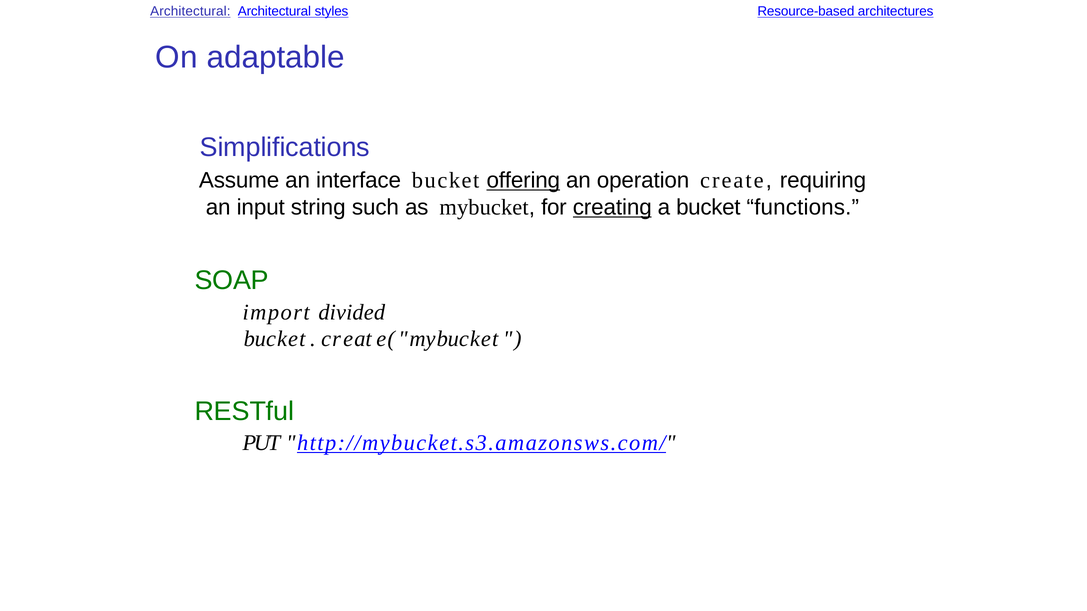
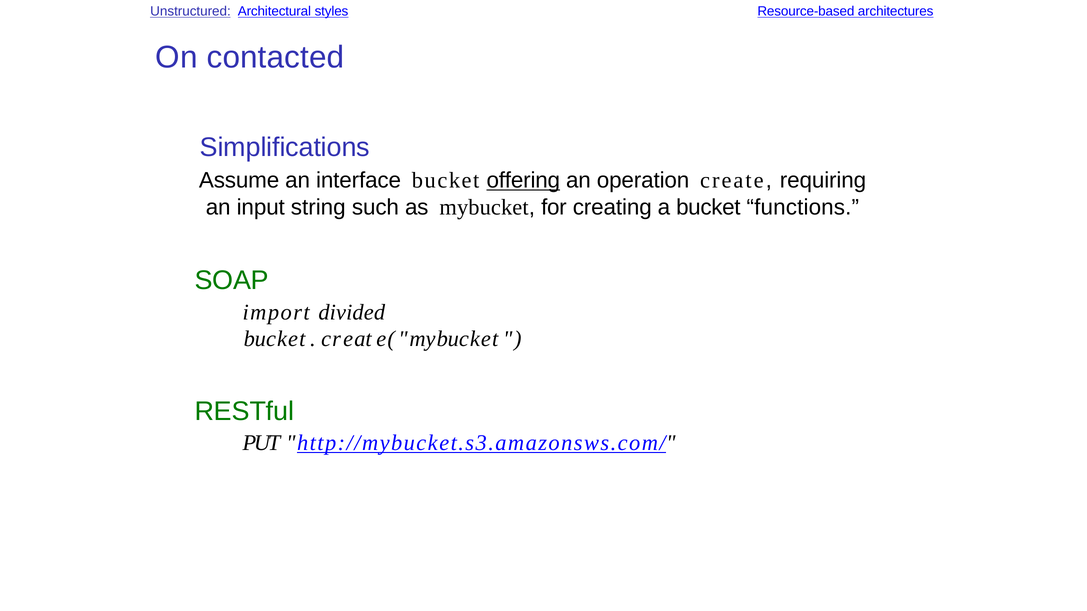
Architectural: Architectural -> Unstructured (191, 11)
adaptable: adaptable -> contacted (276, 57)
creating underline: present -> none (612, 207)
